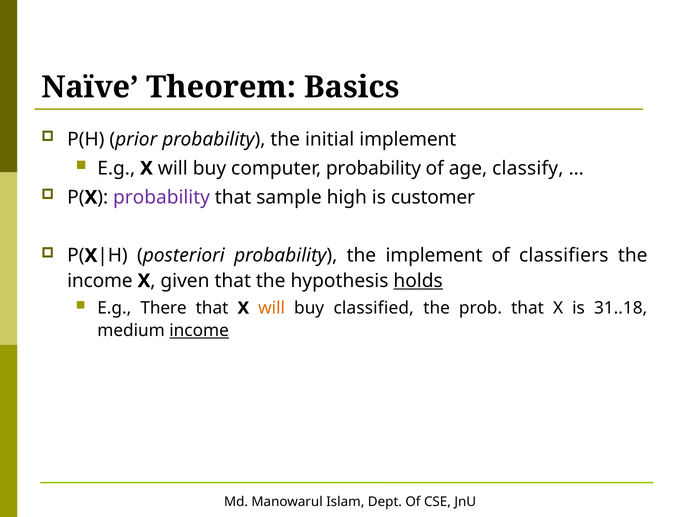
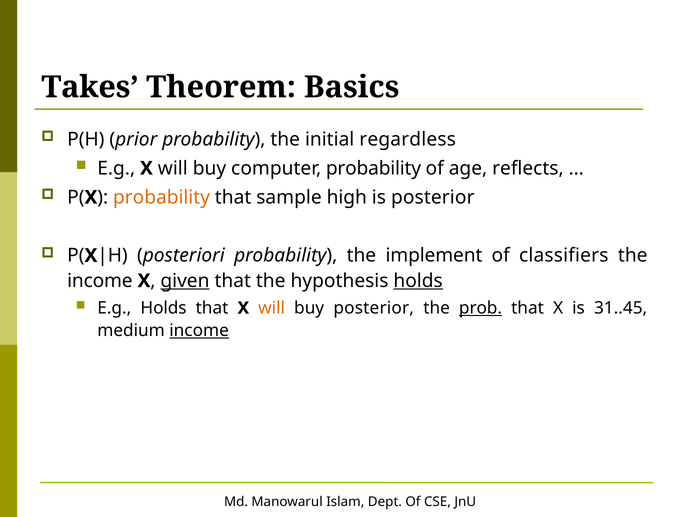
Naïve: Naïve -> Takes (90, 87)
initial implement: implement -> regardless (408, 139)
classify: classify -> reflects (528, 168)
probability colour: purple -> orange (162, 197)
is customer: customer -> posterior (433, 197)
given underline: none -> present (185, 281)
E.g There: There -> Holds (164, 308)
buy classified: classified -> posterior (374, 308)
prob underline: none -> present (480, 308)
31..18: 31..18 -> 31..45 (621, 308)
